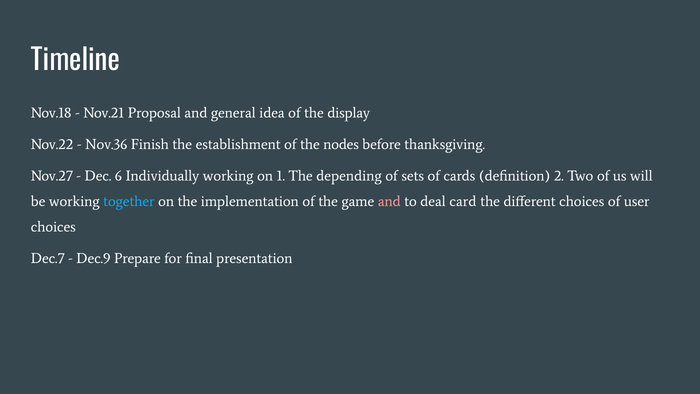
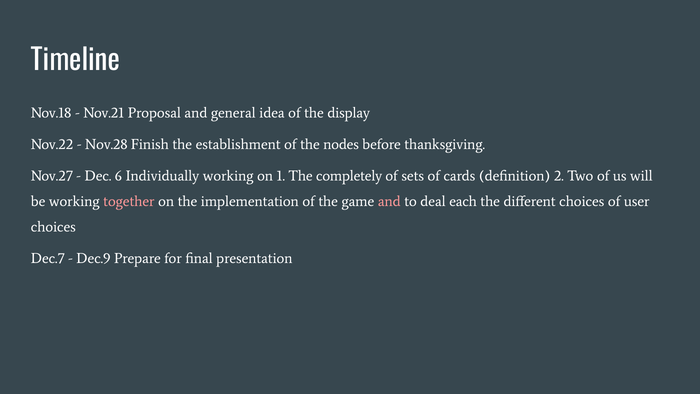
Nov.36: Nov.36 -> Nov.28 (106, 144)
depending: depending -> completely (349, 176)
together colour: light blue -> pink (129, 201)
card: card -> each (463, 201)
